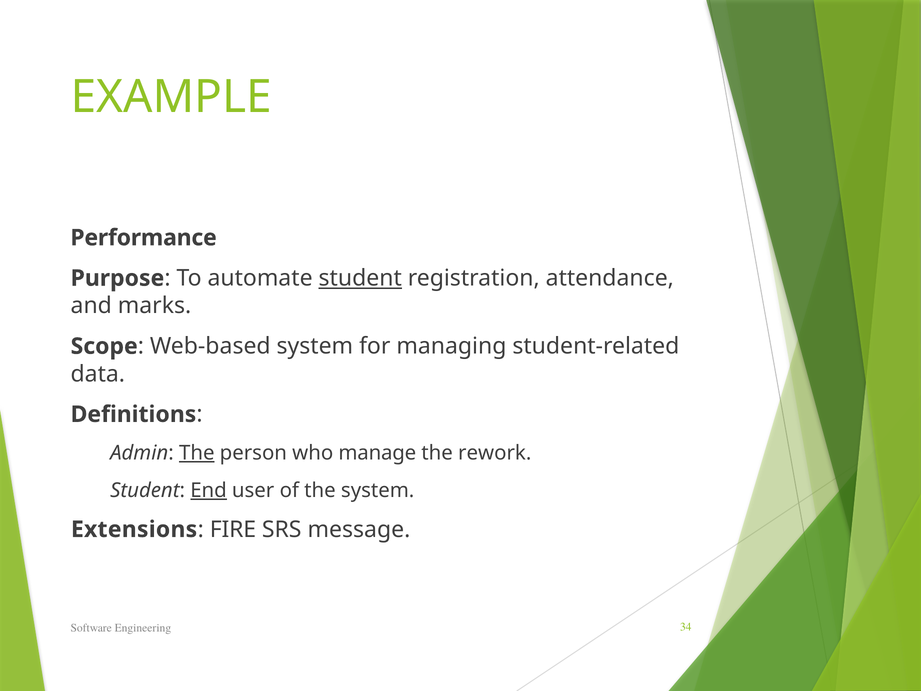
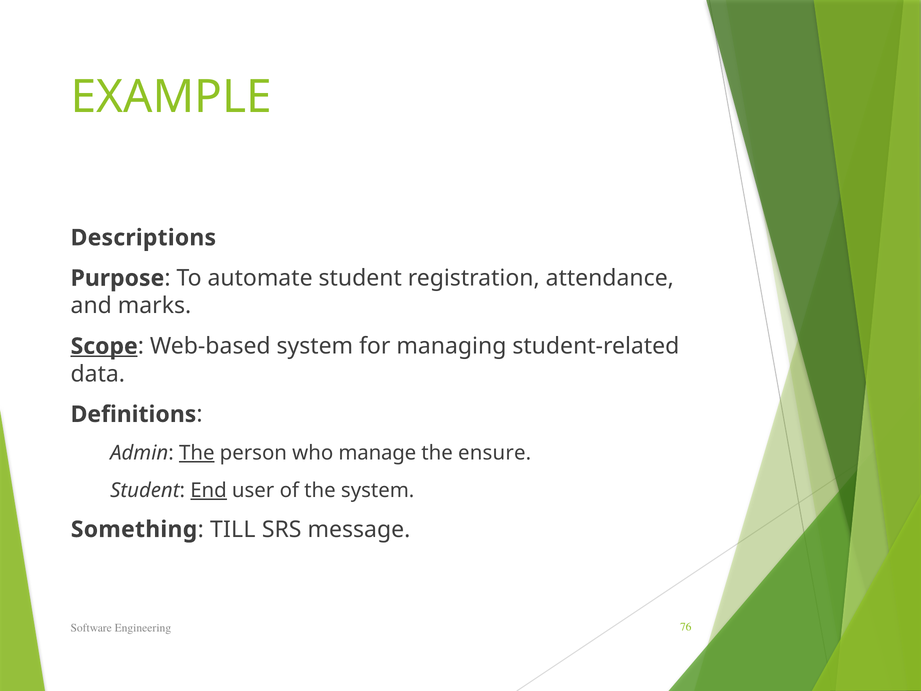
Performance: Performance -> Descriptions (143, 238)
student underline: present -> none (360, 278)
Scope underline: none -> present (104, 346)
rework: rework -> ensure (495, 453)
Extensions: Extensions -> Something (134, 529)
FIRE: FIRE -> TILL (233, 529)
34: 34 -> 76 (686, 627)
